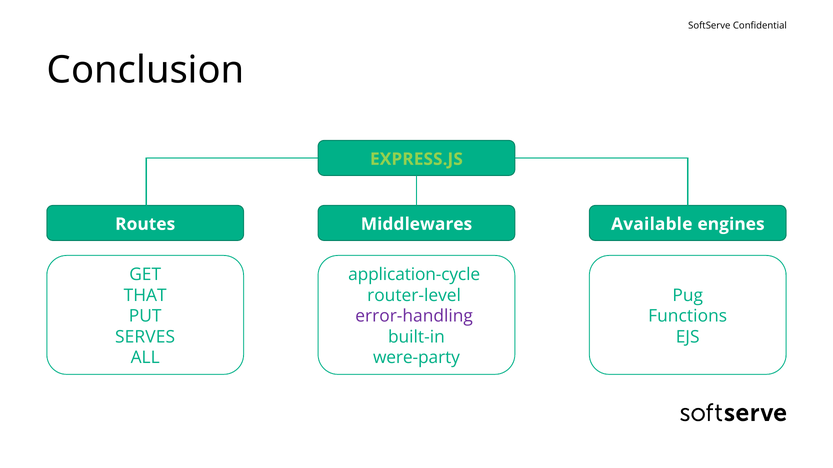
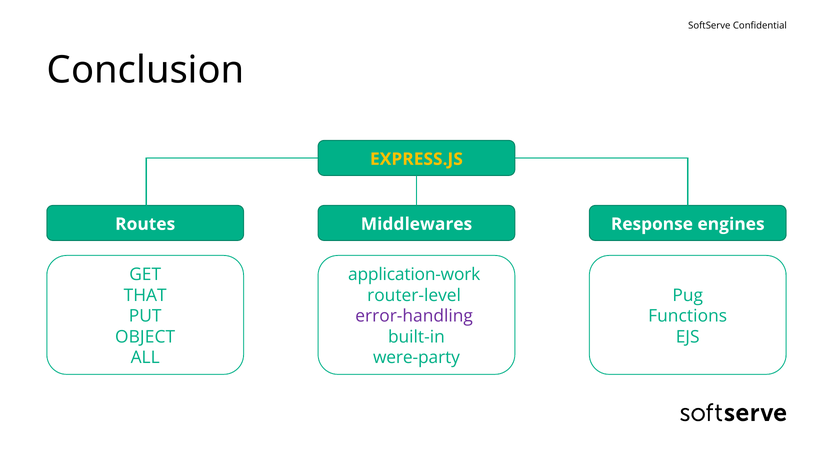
EXPRESS.JS colour: light green -> yellow (416, 159)
Available: Available -> Response (652, 224)
application-cycle: application-cycle -> application-work (414, 275)
SERVES: SERVES -> OBJECT (145, 337)
